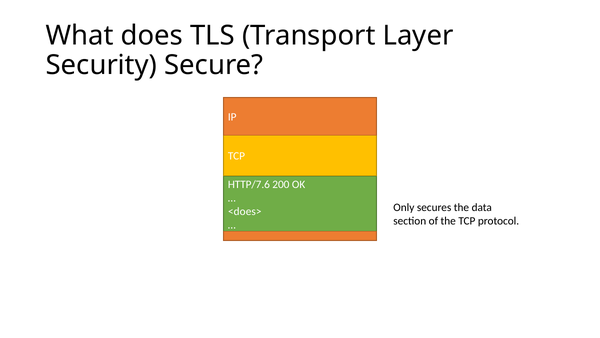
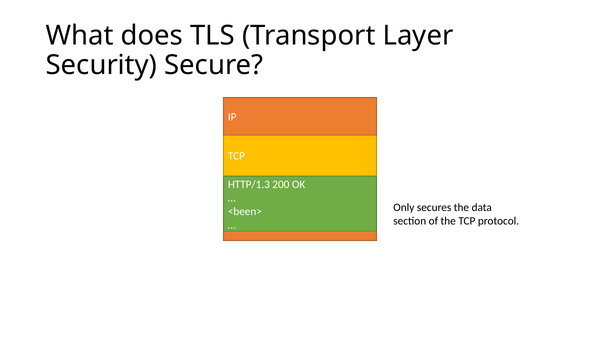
HTTP/7.6: HTTP/7.6 -> HTTP/1.3 (249, 184)
<does>: <does> -> <been> (245, 211)
